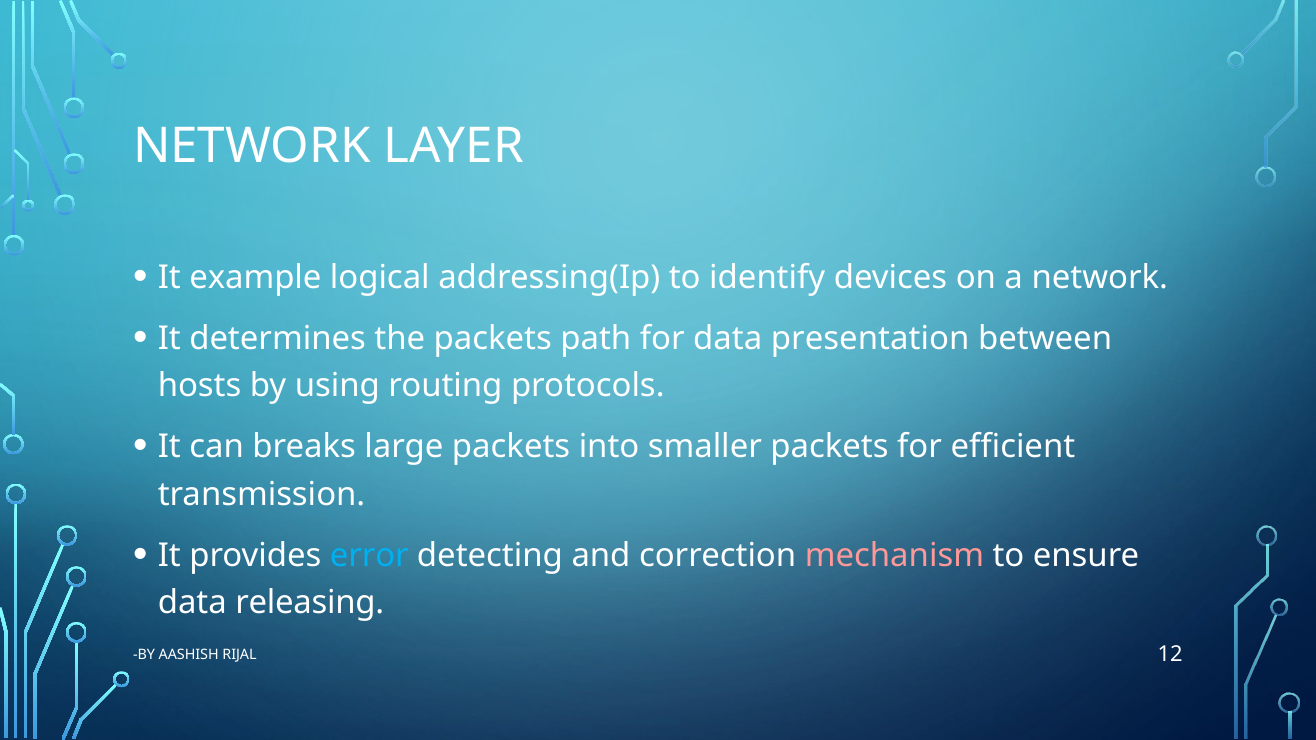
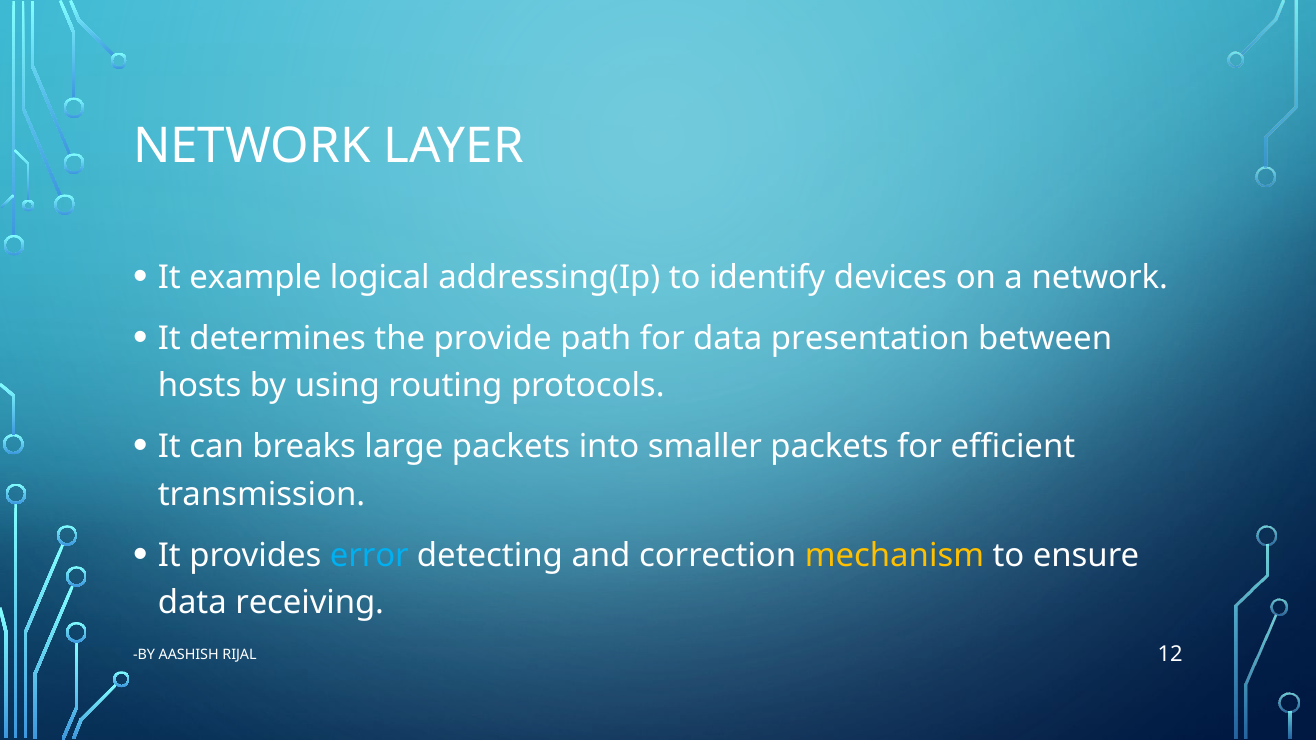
the packets: packets -> provide (493, 339)
mechanism colour: pink -> yellow (894, 556)
releasing: releasing -> receiving (310, 603)
